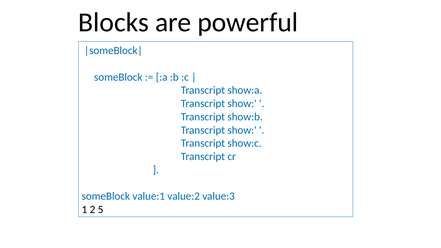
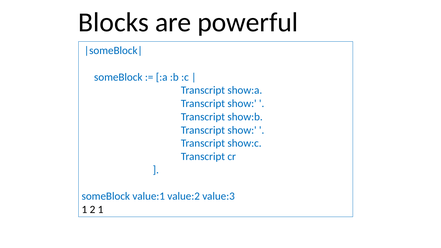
2 5: 5 -> 1 (101, 209)
